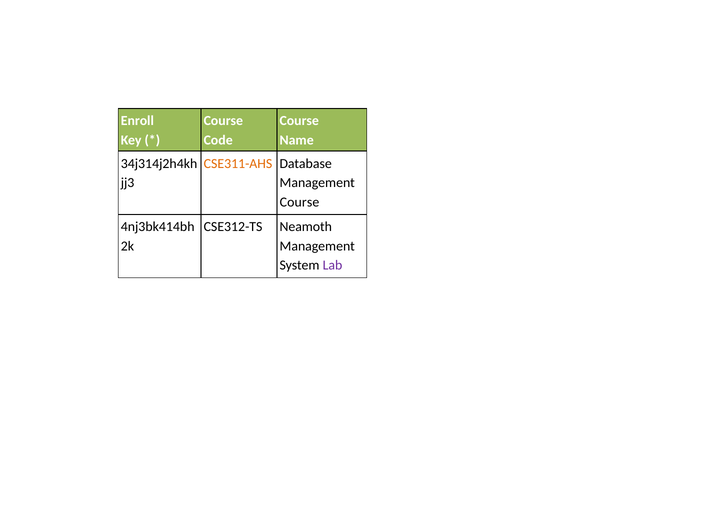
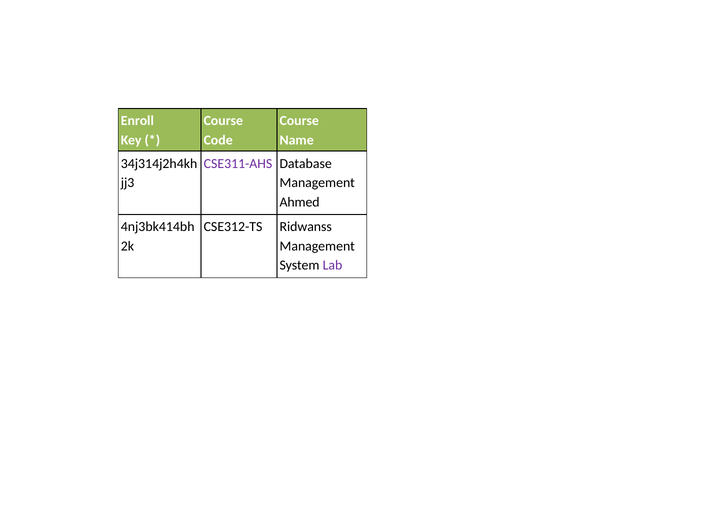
CSE311-AHS colour: orange -> purple (238, 164)
Course: Course -> Ahmed (300, 202)
Neamoth: Neamoth -> Ridwanss (306, 227)
